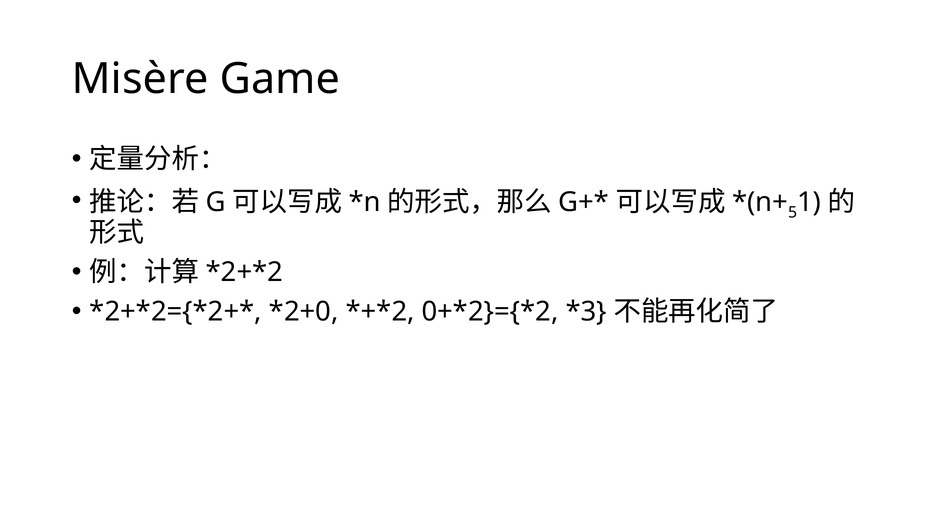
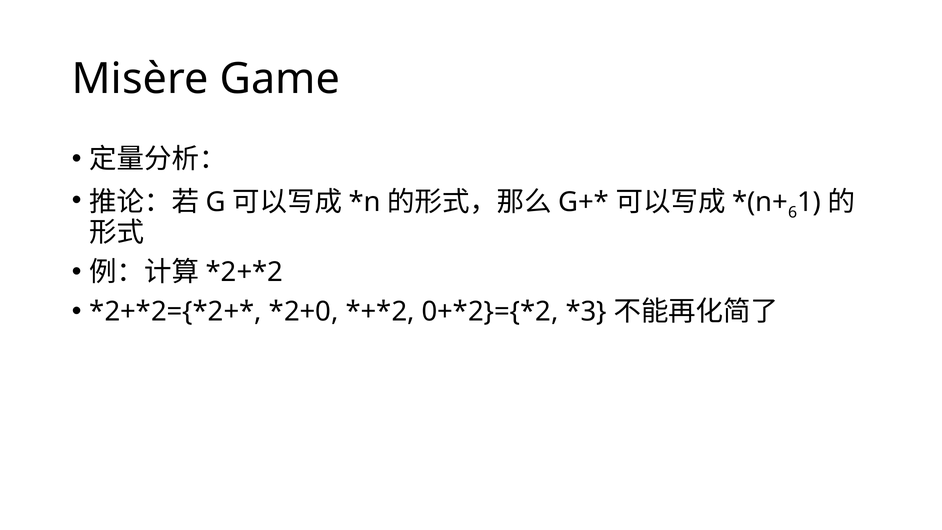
5: 5 -> 6 (793, 213)
